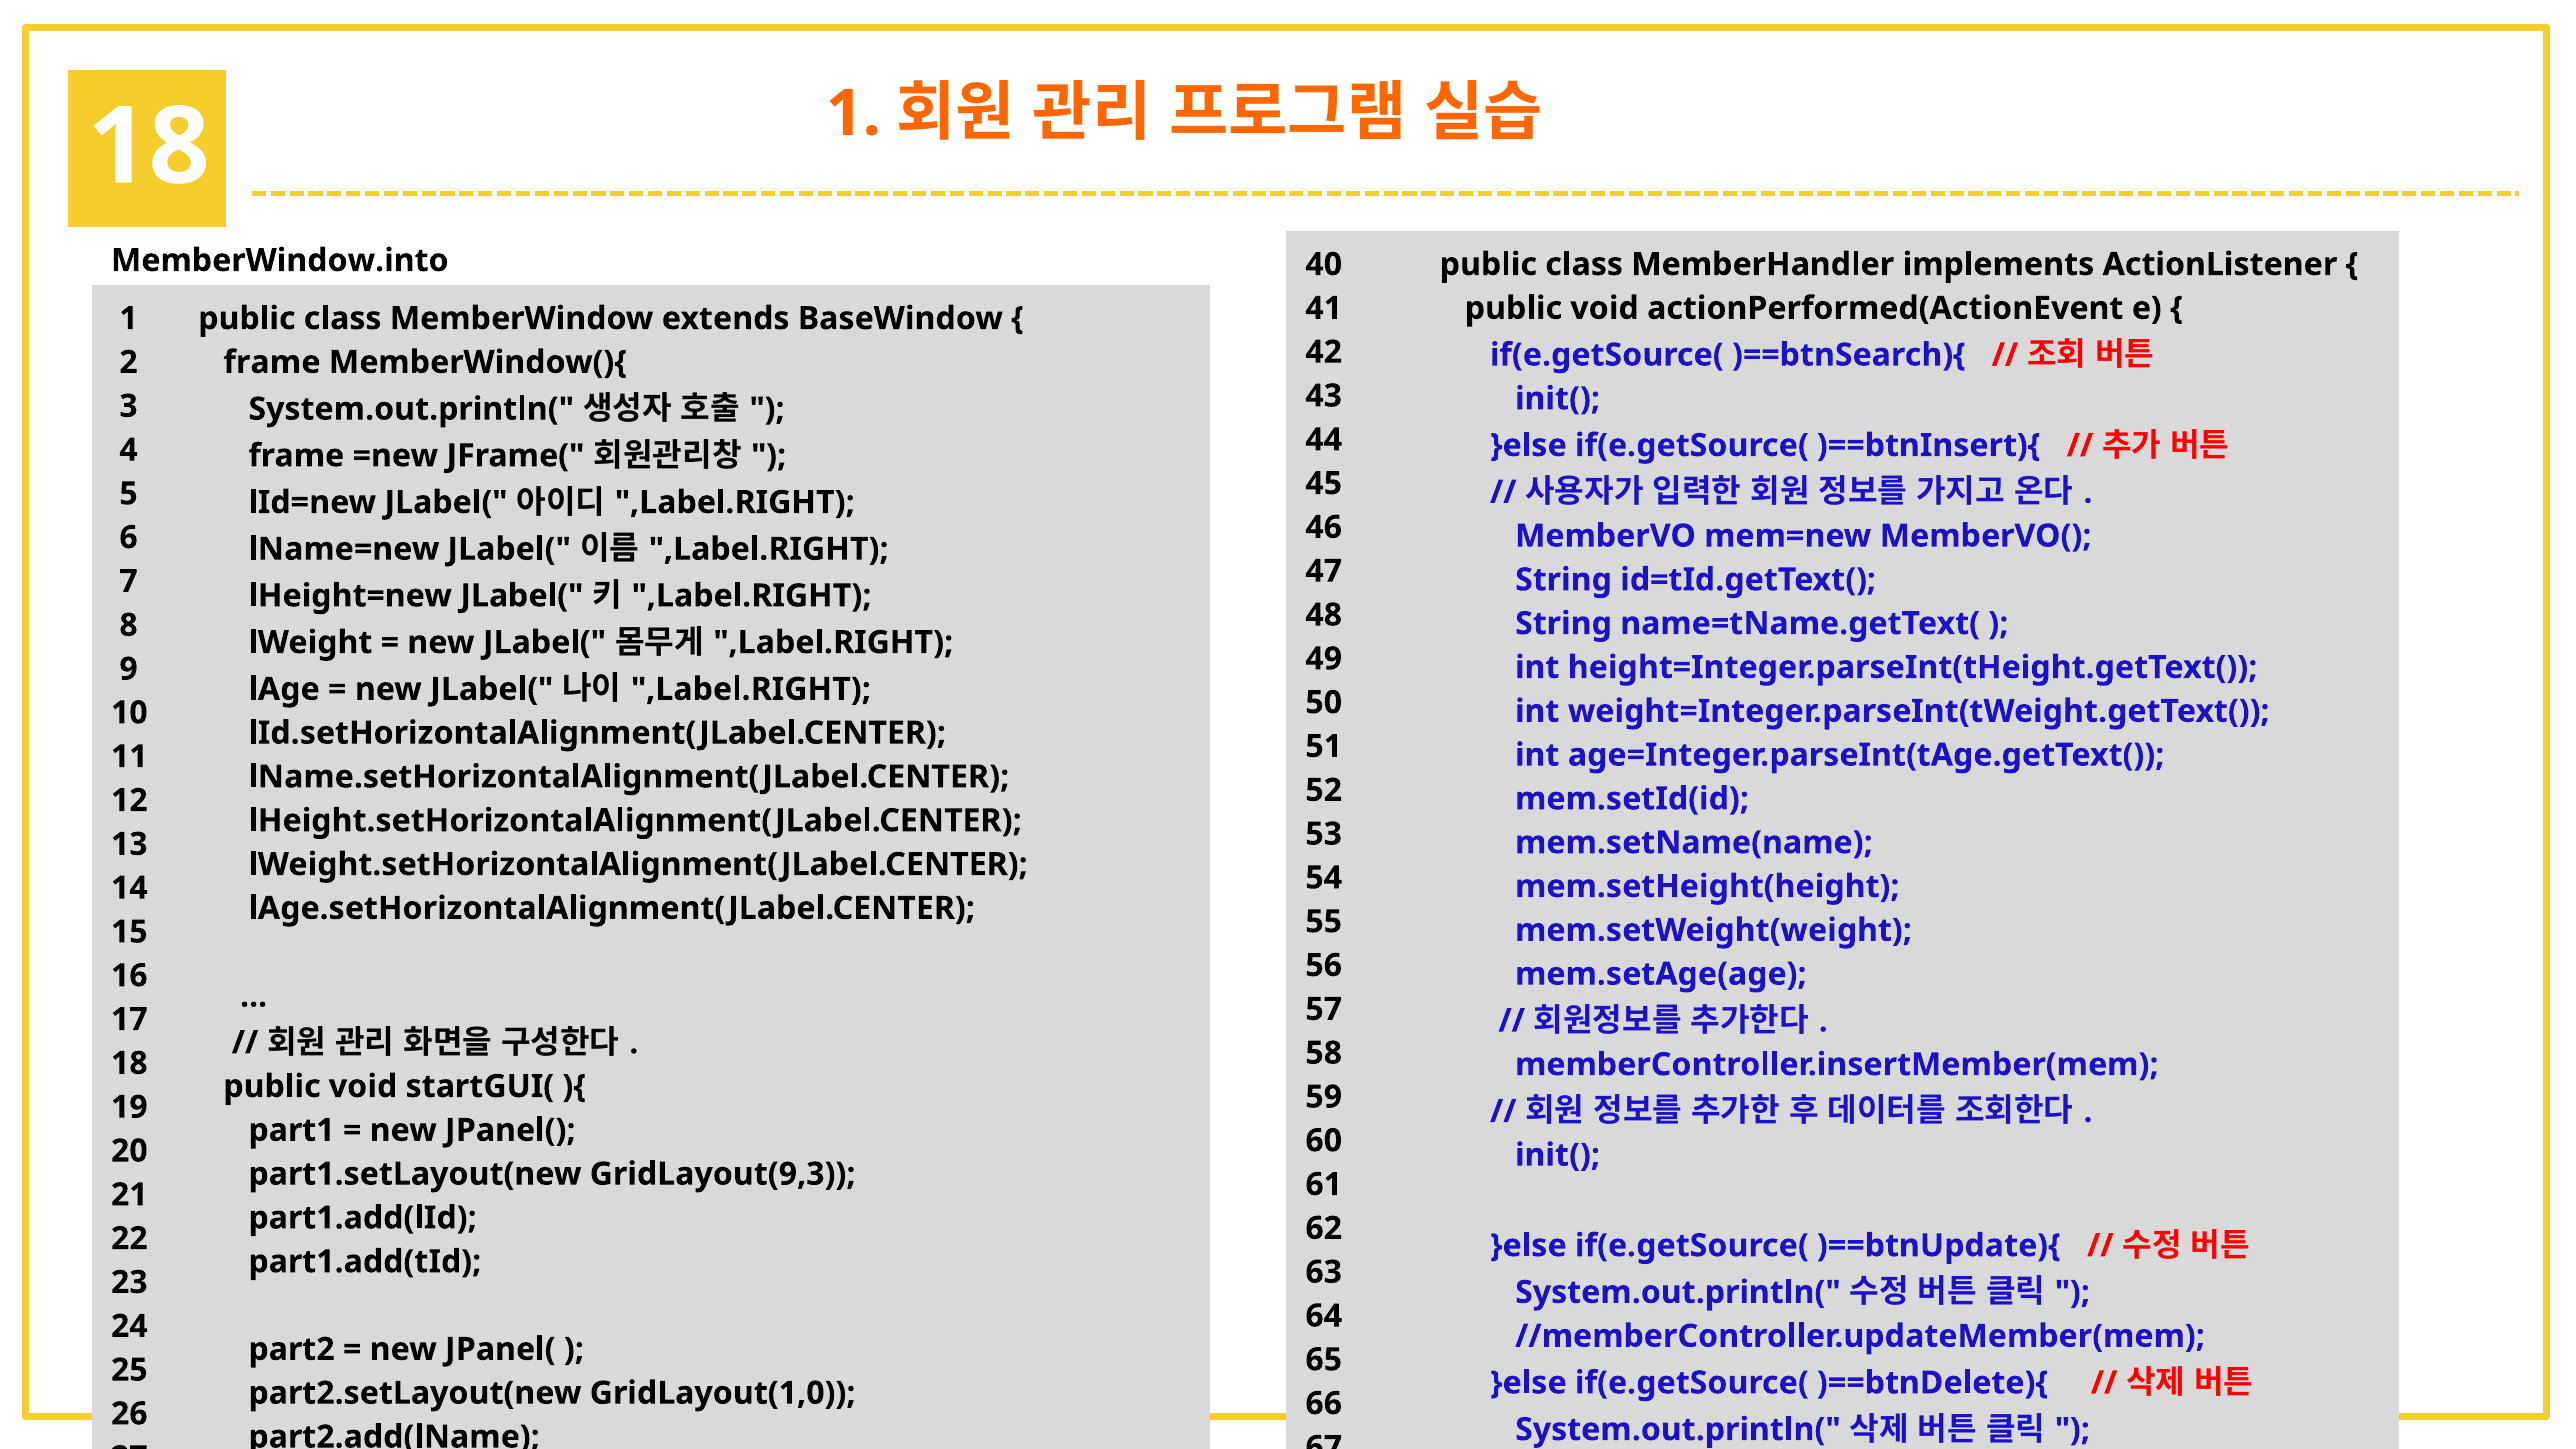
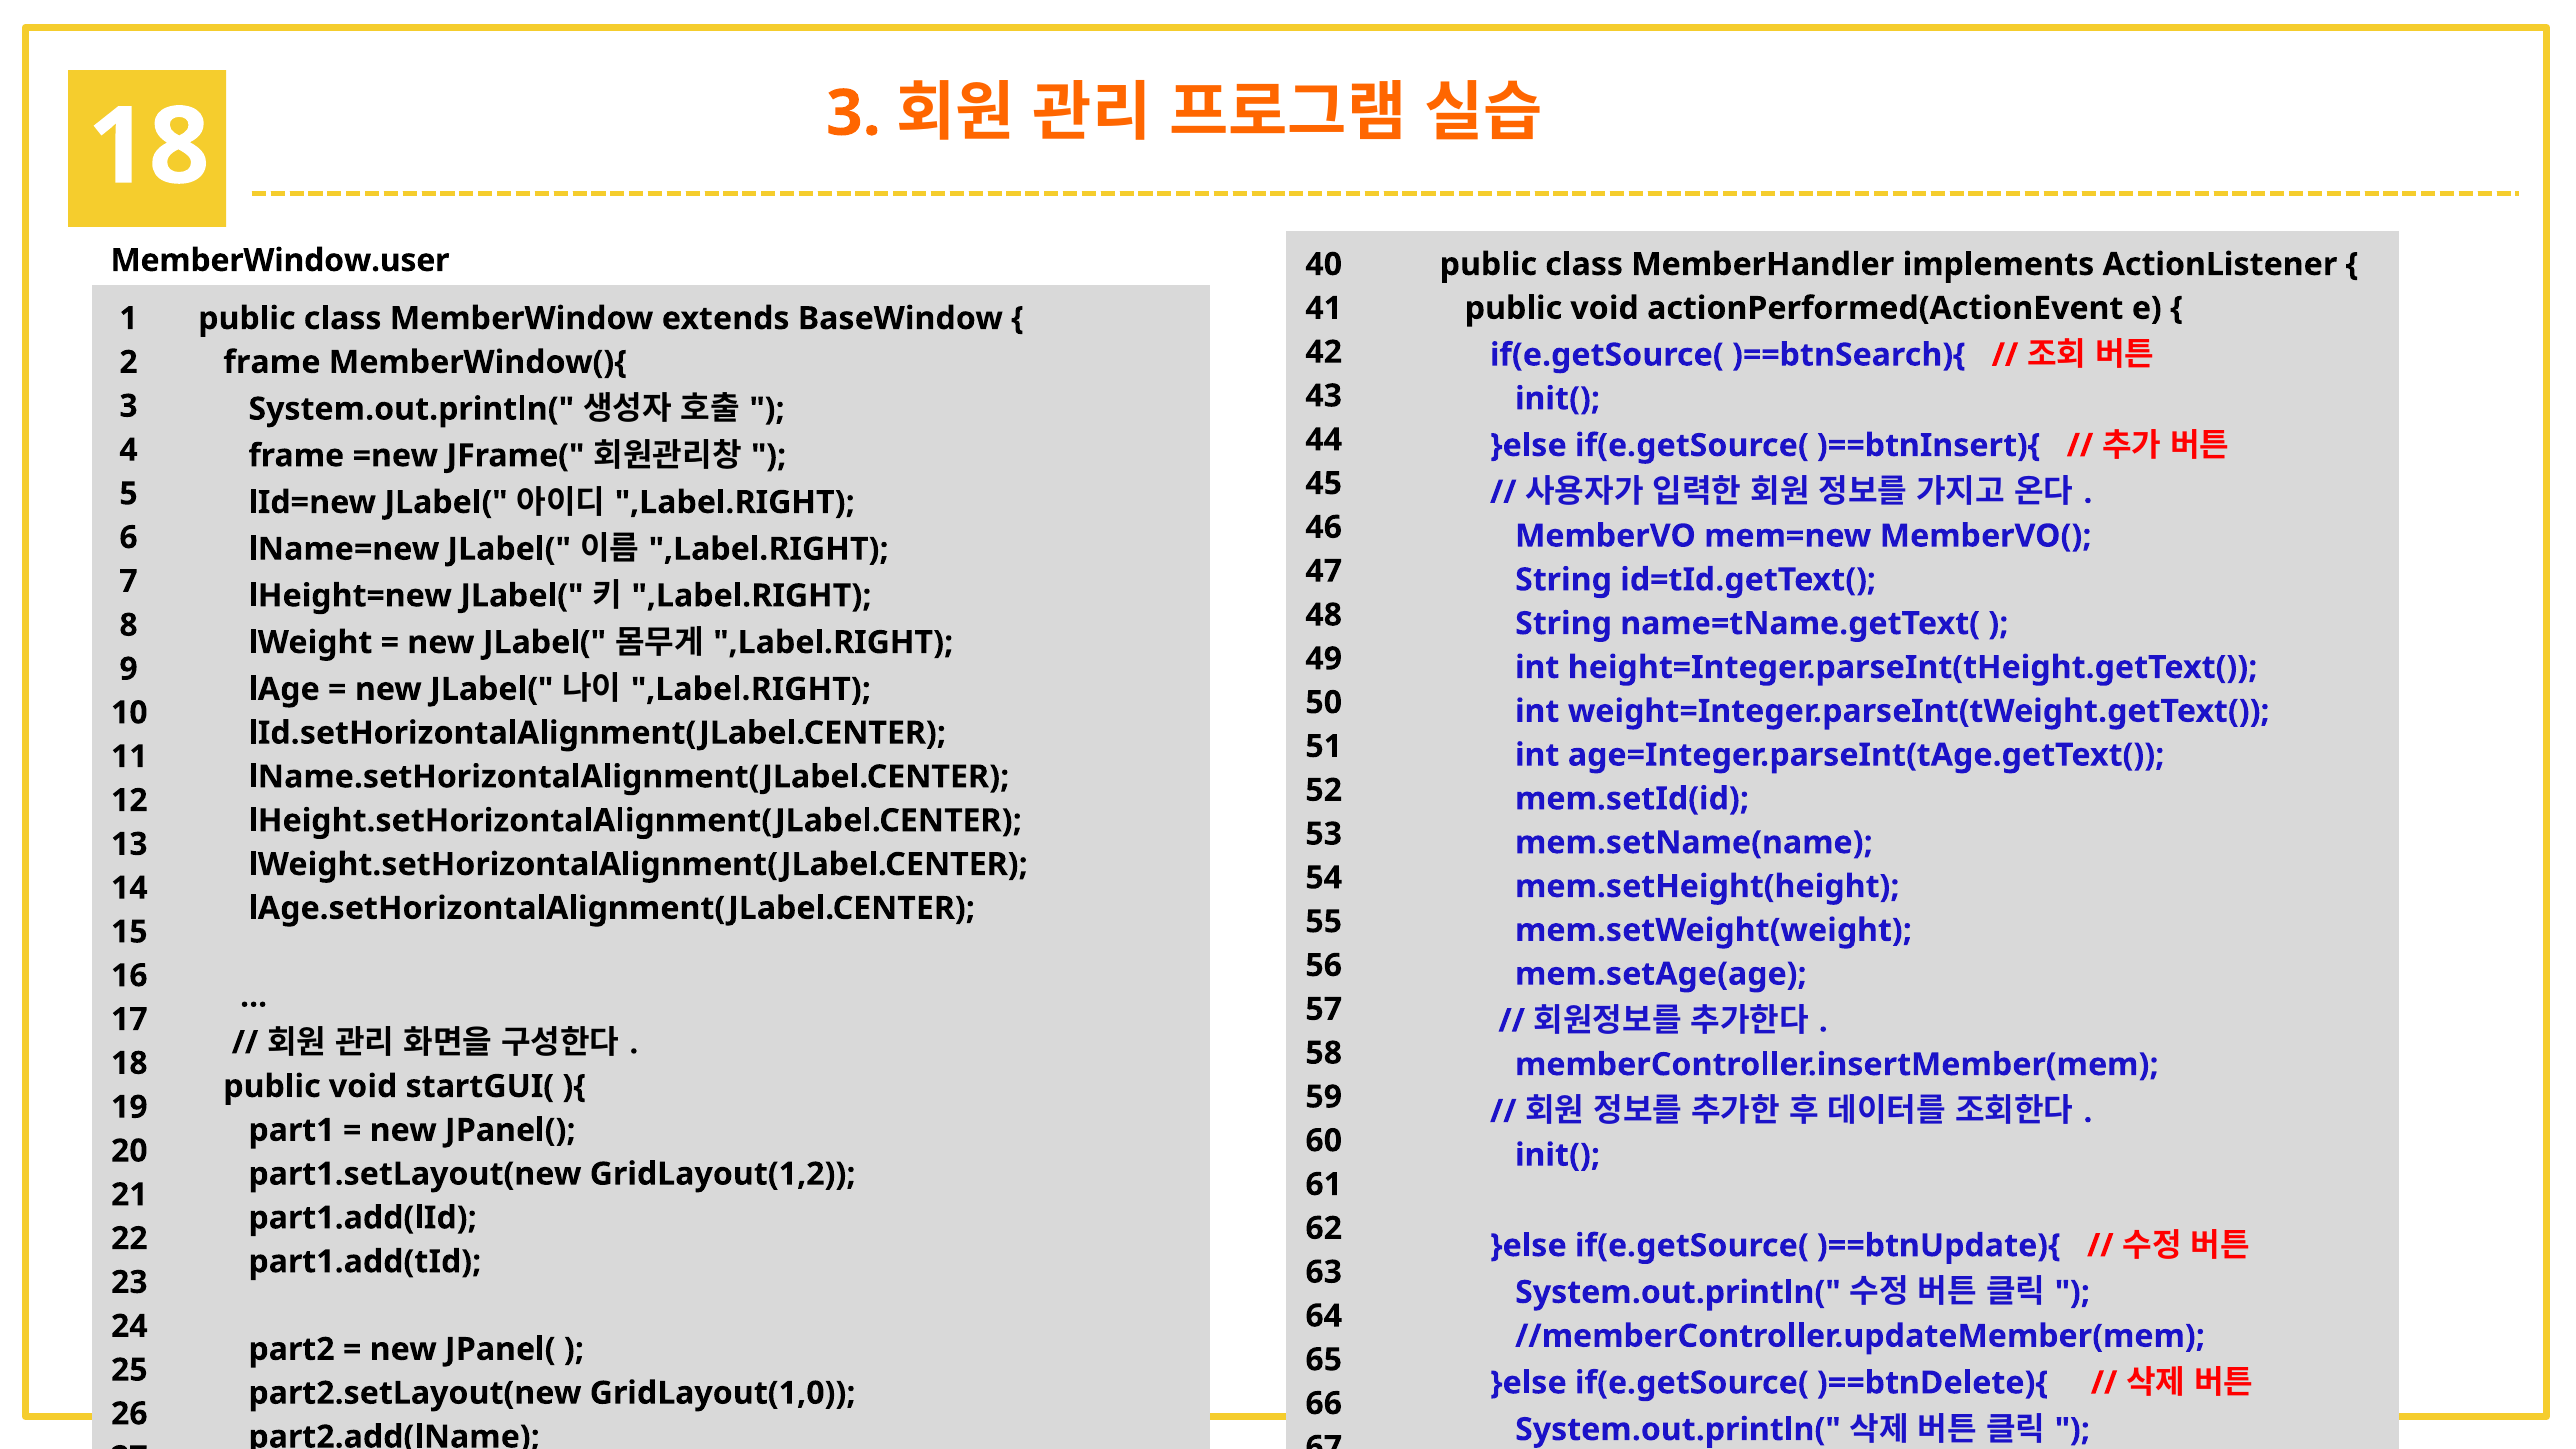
18 1: 1 -> 3 (853, 114)
MemberWindow.into: MemberWindow.into -> MemberWindow.user (280, 260)
GridLayout(9,3: GridLayout(9,3 -> GridLayout(1,2 (723, 1174)
